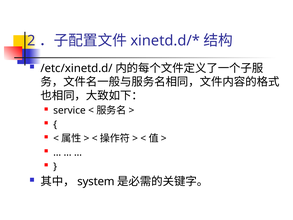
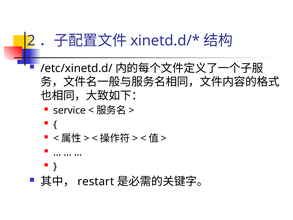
system: system -> restart (96, 181)
